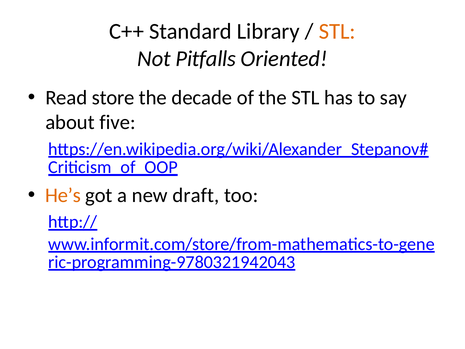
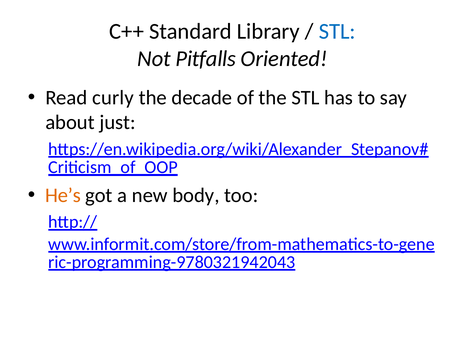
STL colour: orange -> blue (337, 31)
store: store -> curly (113, 98)
five: five -> just (118, 122)
draft: draft -> body (196, 195)
